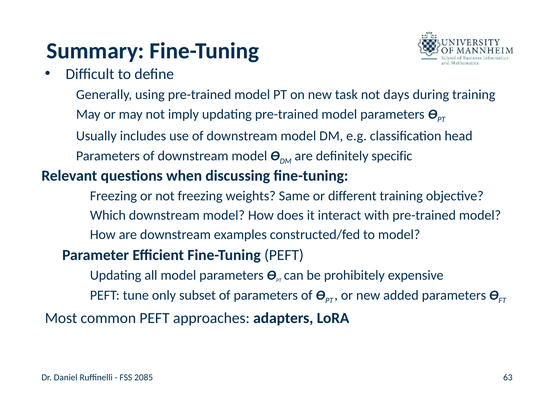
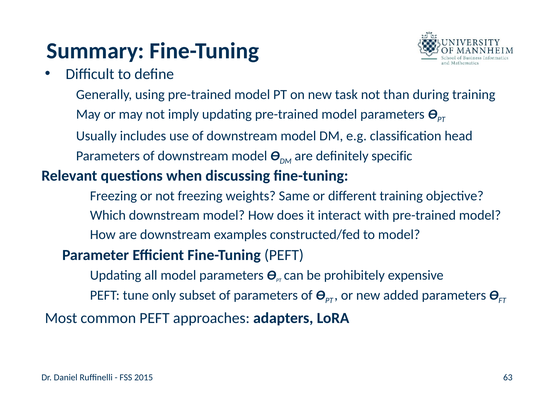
days: days -> than (396, 95)
2085: 2085 -> 2015 (144, 378)
